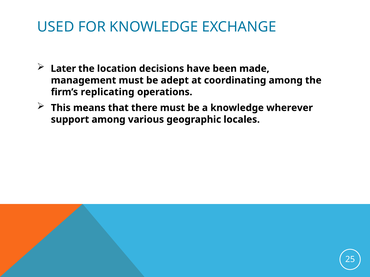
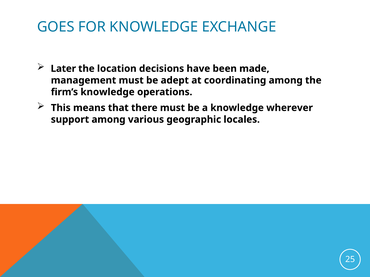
USED: USED -> GOES (56, 27)
firm’s replicating: replicating -> knowledge (108, 92)
